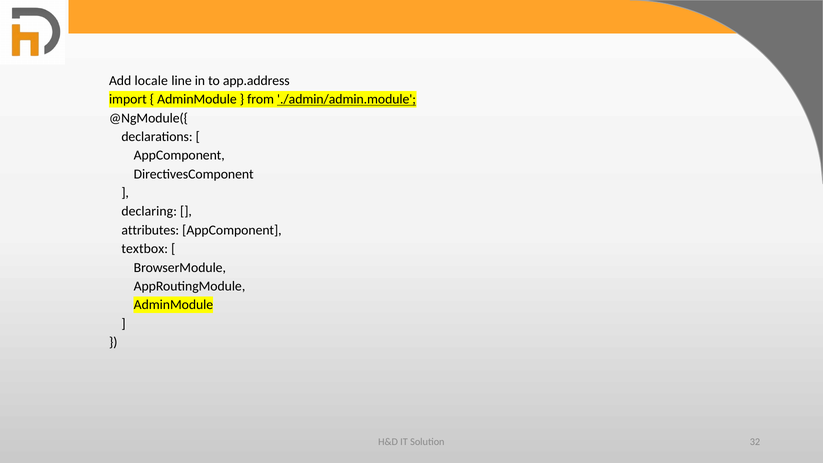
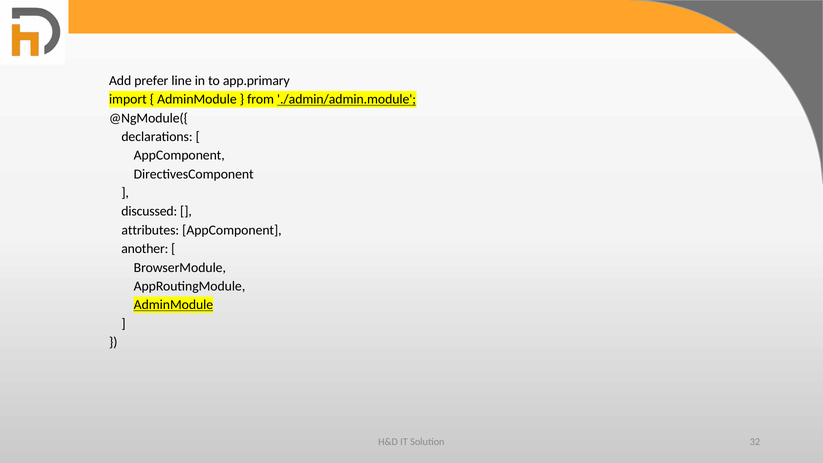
locale: locale -> prefer (151, 81)
app.address: app.address -> app.primary (256, 81)
declaring: declaring -> discussed (149, 211)
textbox: textbox -> another (145, 249)
AdminModule underline: none -> present (173, 305)
